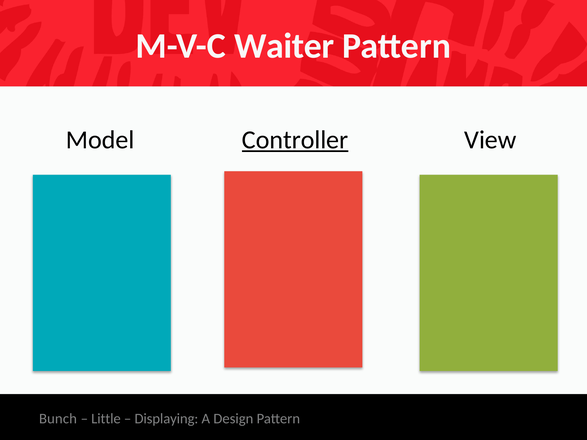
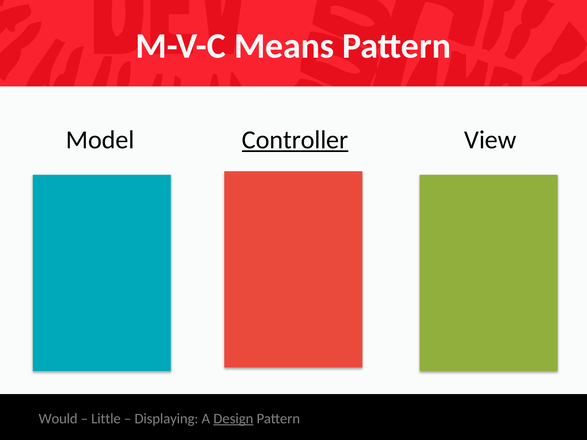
Waiter: Waiter -> Means (284, 46)
Bunch: Bunch -> Would (58, 419)
Design underline: none -> present (233, 419)
